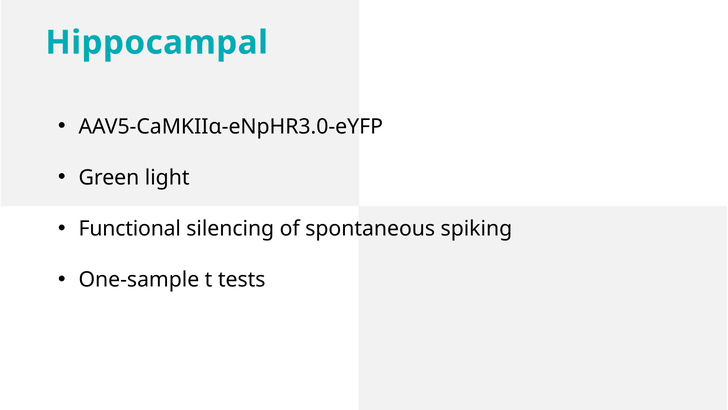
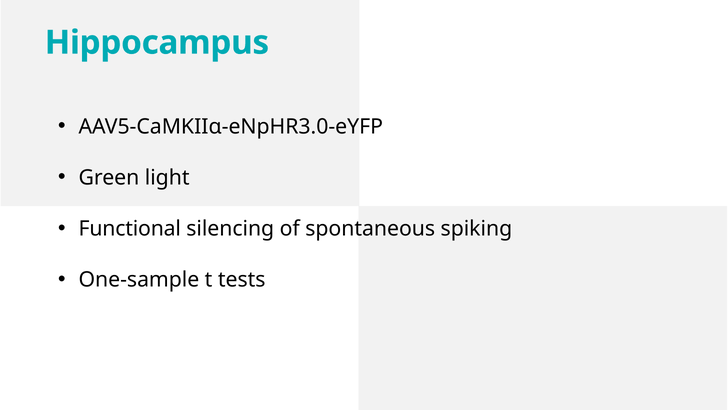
Hippocampal: Hippocampal -> Hippocampus (157, 43)
